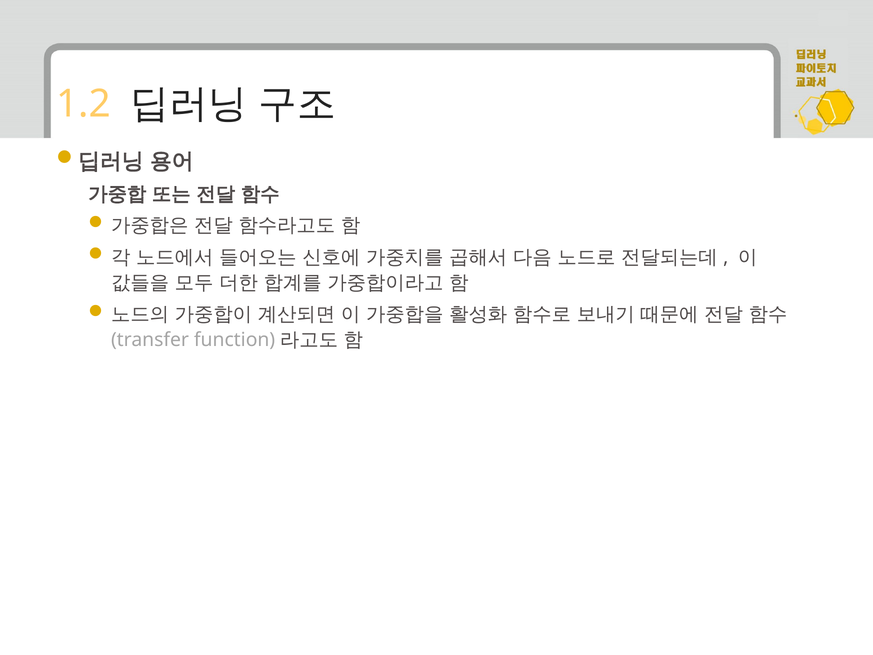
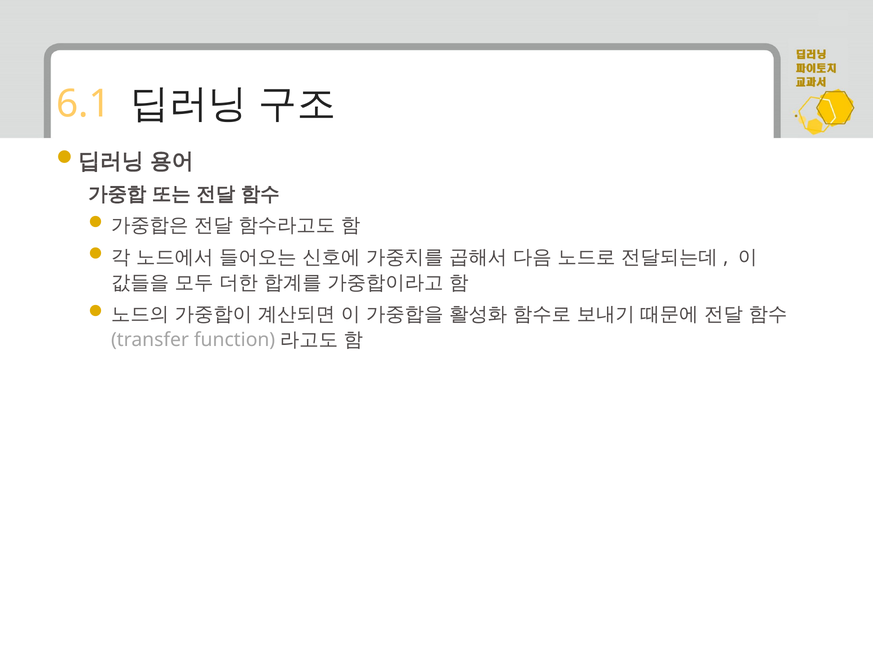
1.2: 1.2 -> 6.1 (84, 104)
